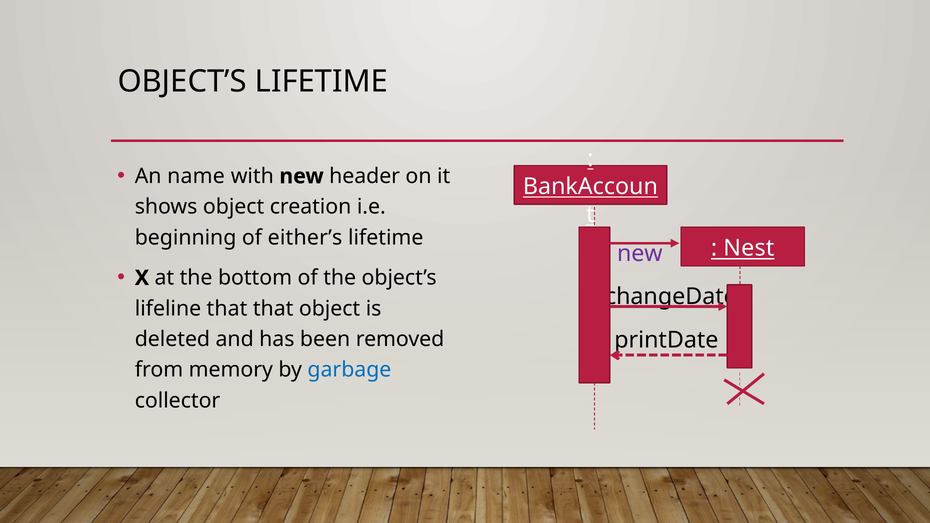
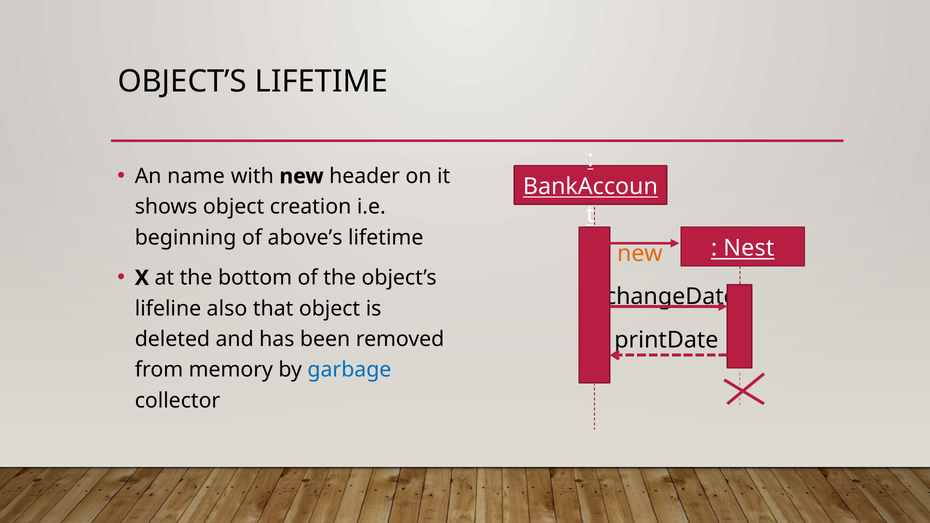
either’s: either’s -> above’s (305, 238)
new colour: purple -> orange (640, 254)
lifeline that: that -> also (227, 309)
